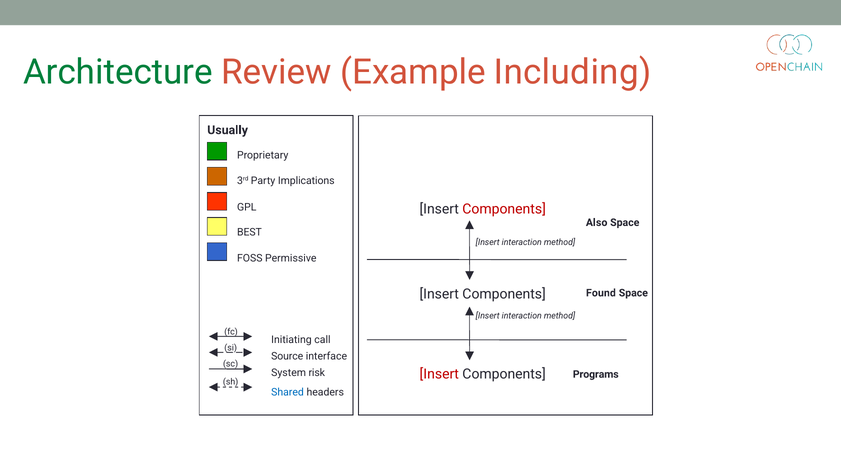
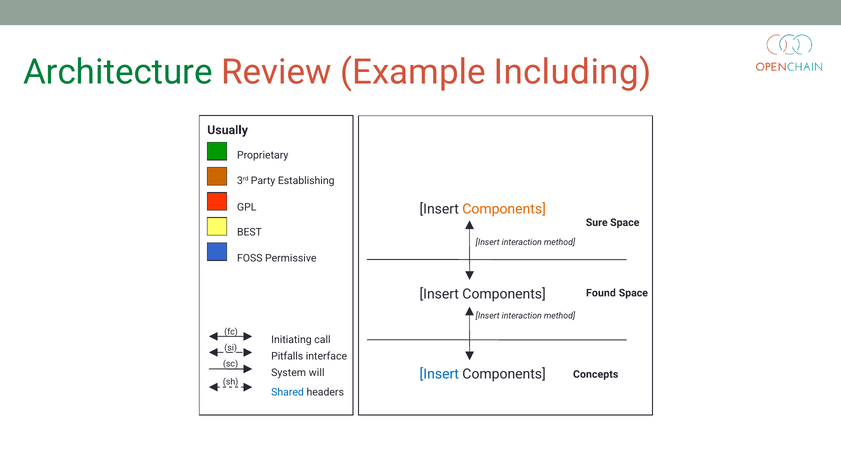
Implications: Implications -> Establishing (306, 181)
Components colour: red -> orange (504, 209)
Also: Also -> Sure (597, 223)
Source: Source -> Pitfalls (287, 356)
risk: risk -> will (317, 373)
Insert colour: red -> blue (439, 374)
Programs: Programs -> Concepts (596, 374)
